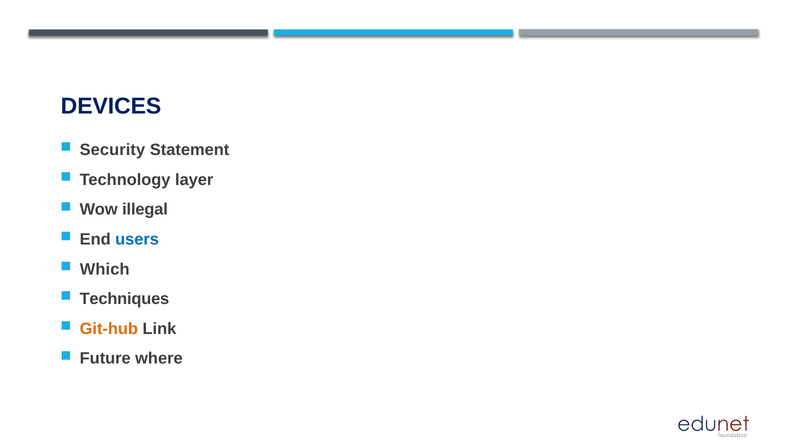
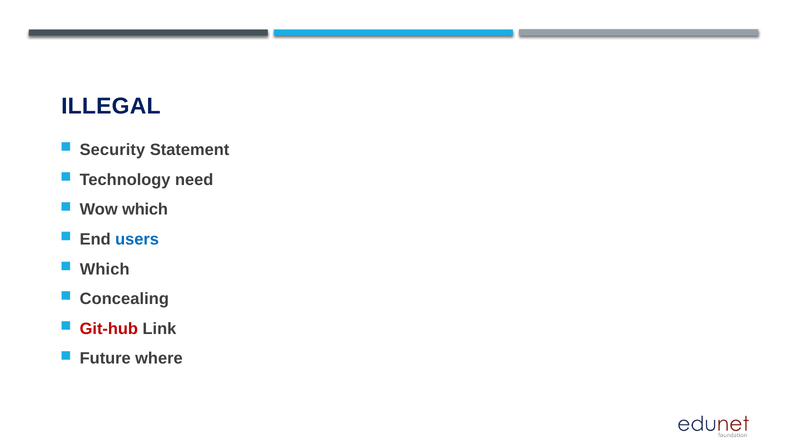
DEVICES: DEVICES -> ILLEGAL (111, 106)
layer: layer -> need (194, 180)
Wow illegal: illegal -> which (145, 210)
Techniques: Techniques -> Concealing (124, 299)
Git-hub colour: orange -> red (109, 329)
